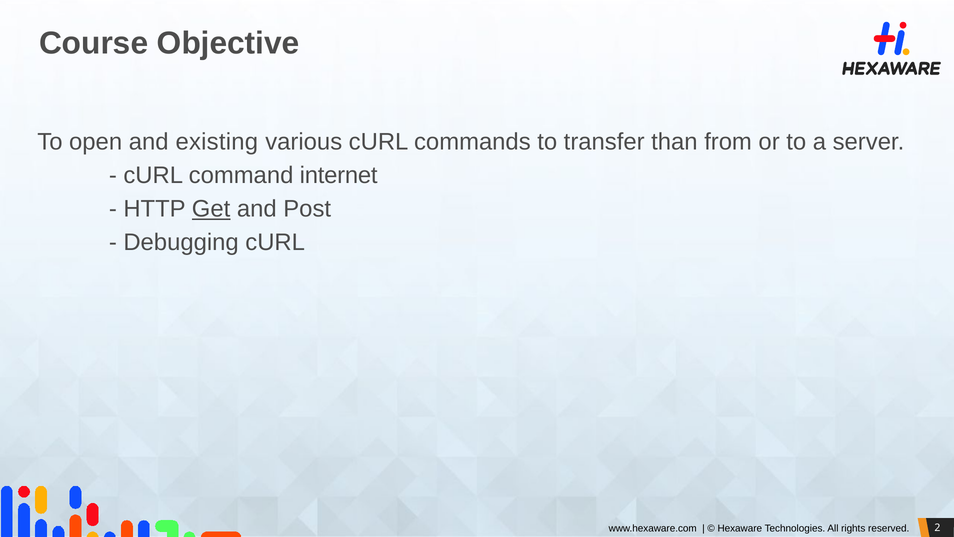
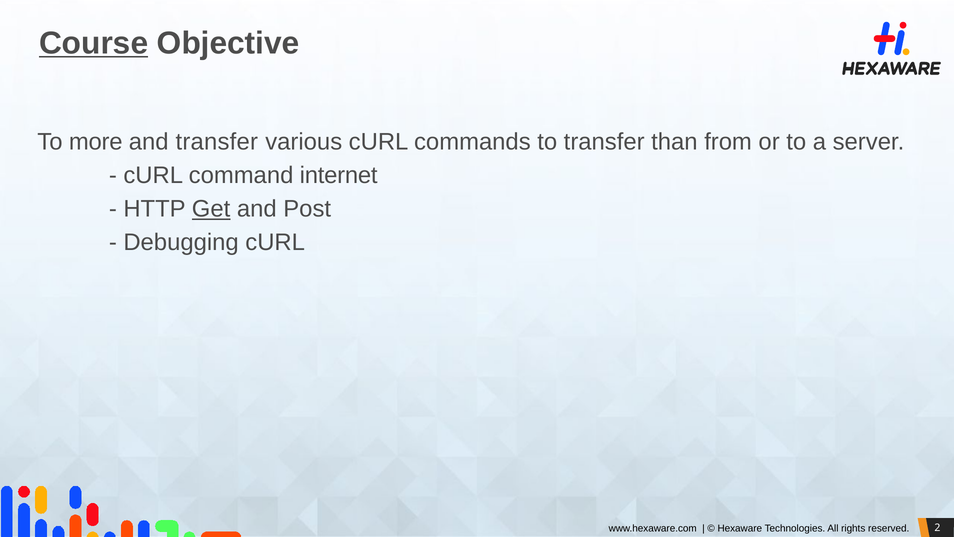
Course underline: none -> present (94, 43)
open: open -> more (96, 142)
and existing: existing -> transfer (217, 142)
